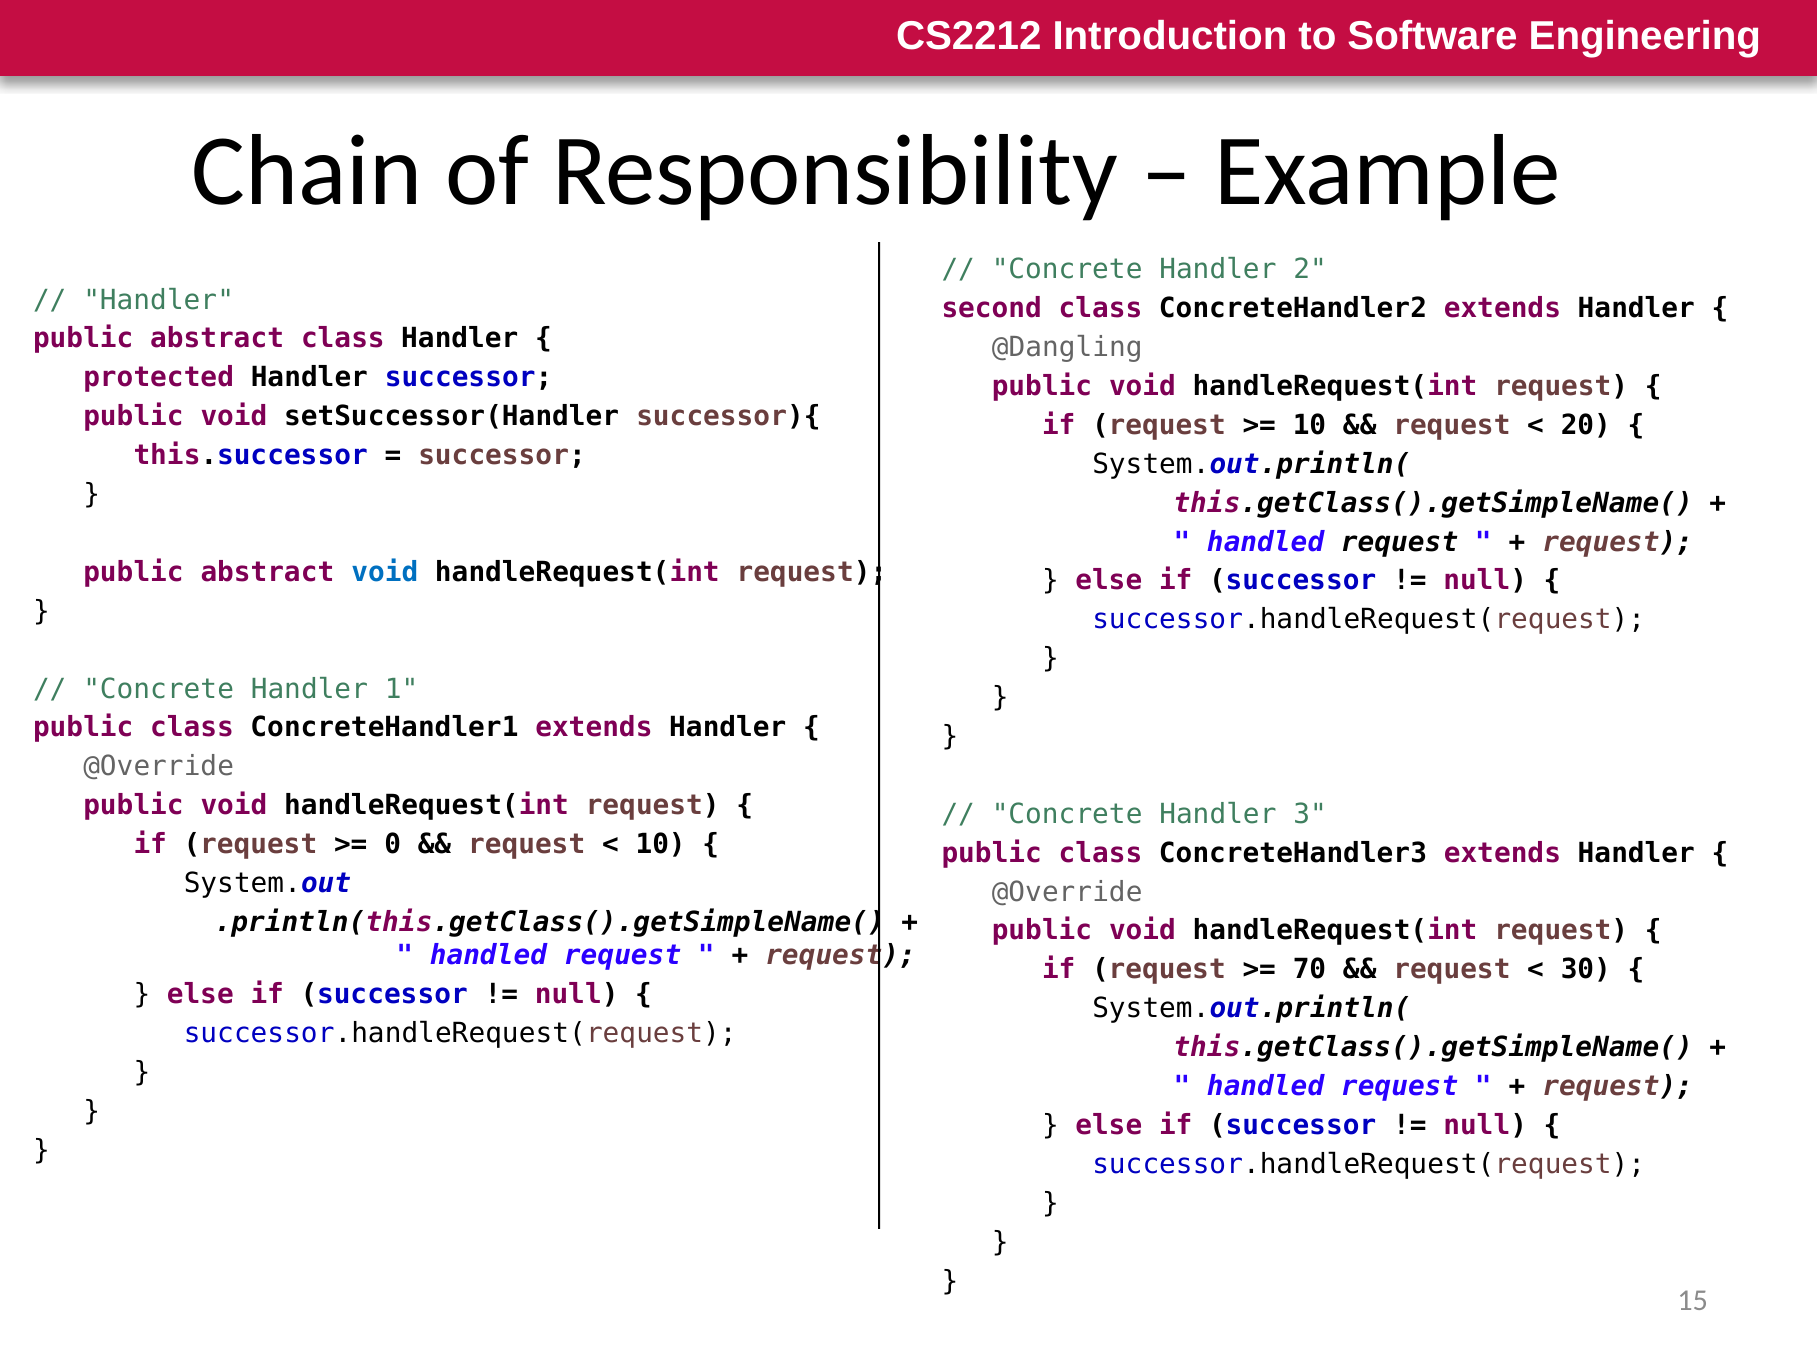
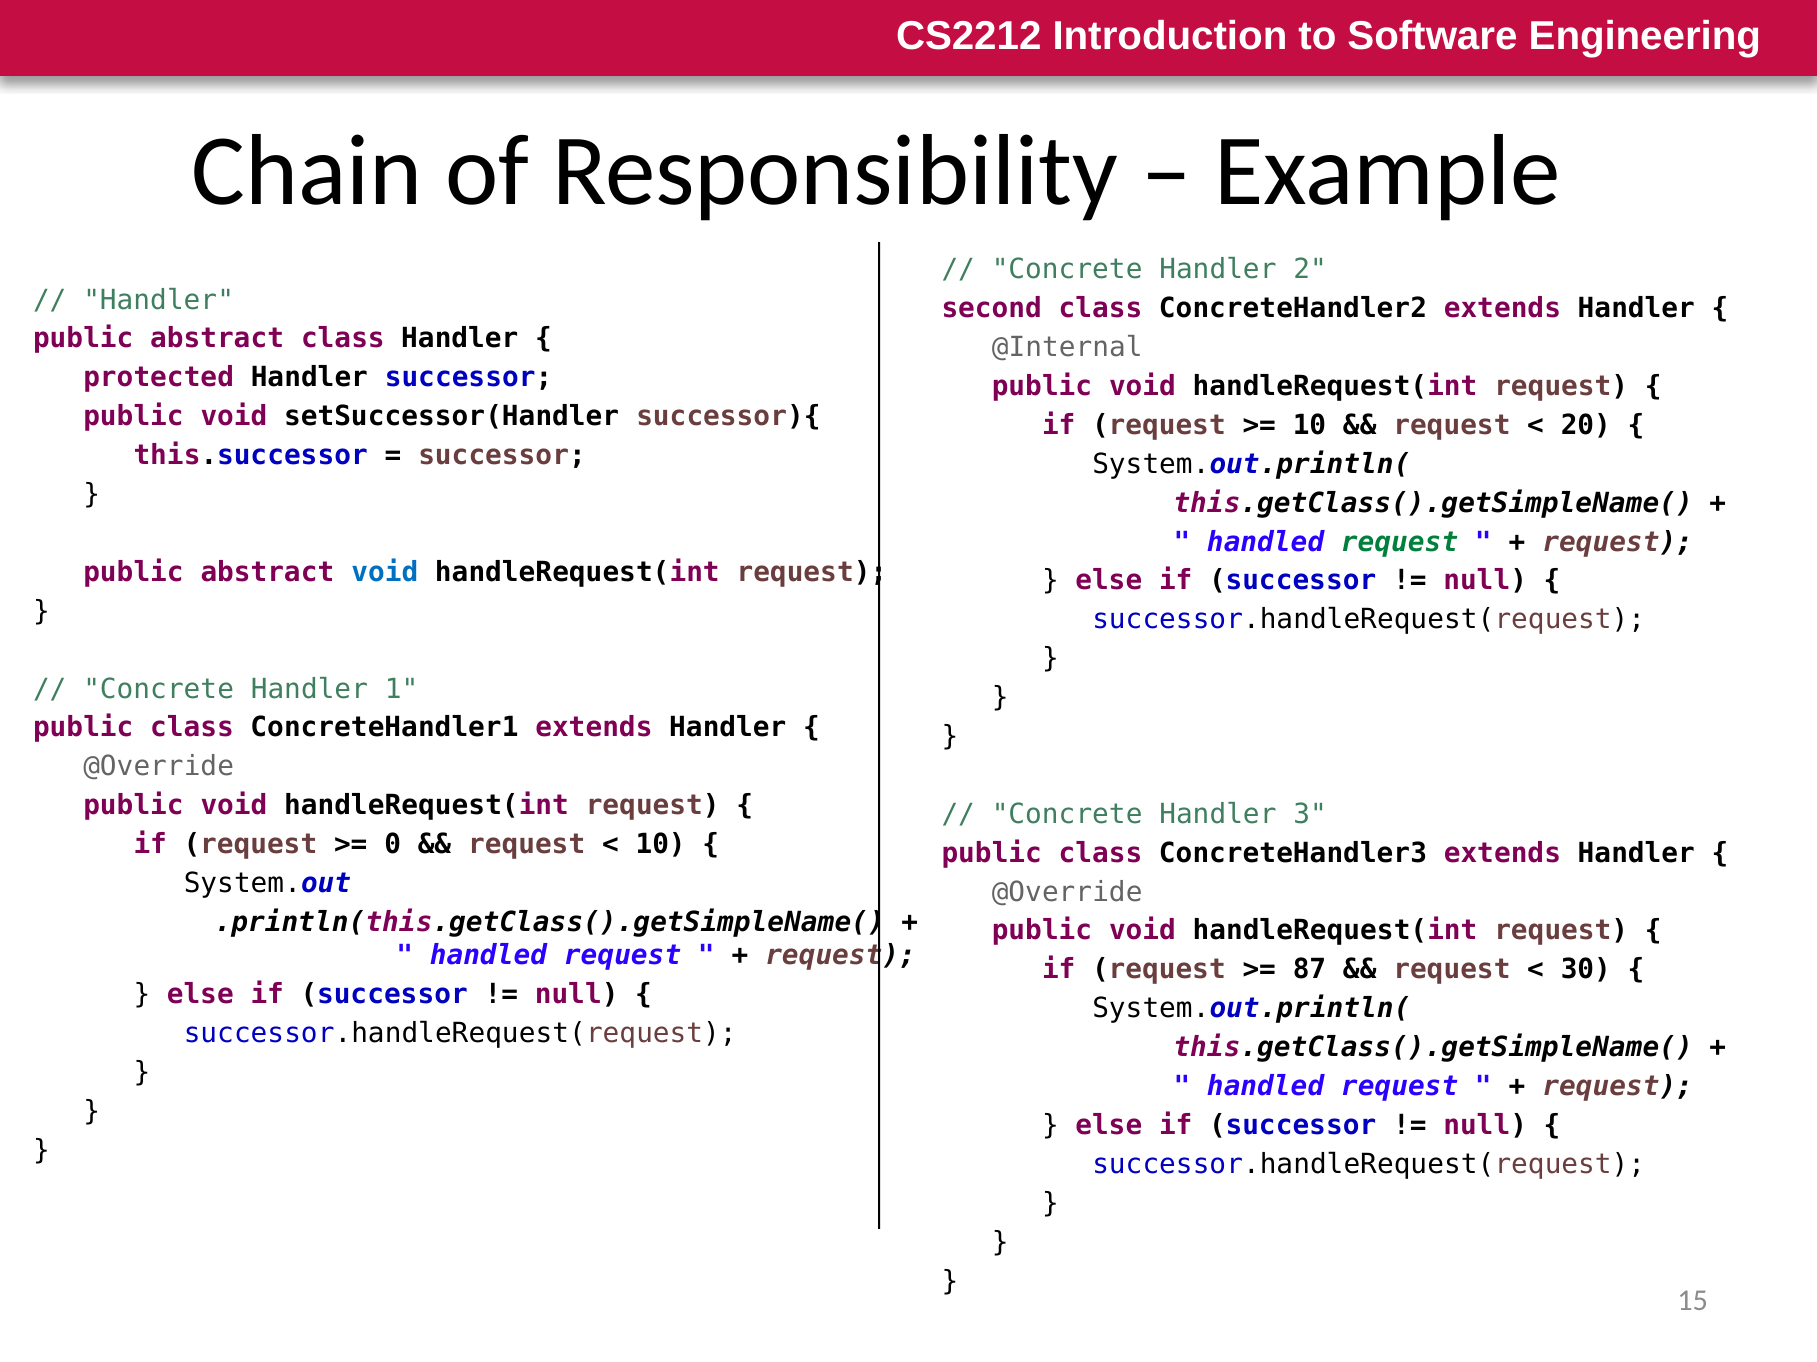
@Dangling: @Dangling -> @Internal (1067, 348)
request colour: black -> green (1400, 542)
70: 70 -> 87 (1309, 970)
